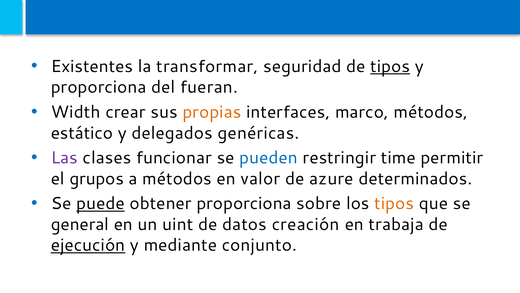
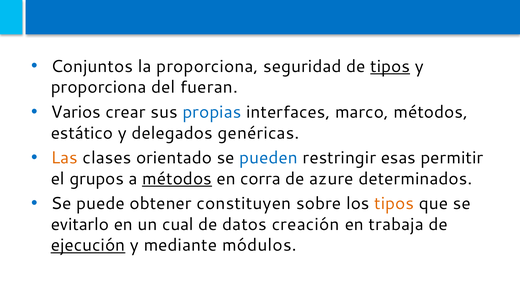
Existentes: Existentes -> Conjuntos (92, 66)
la transformar: transformar -> proporciona (207, 66)
Width: Width -> Varios (76, 112)
propias colour: orange -> blue (212, 112)
Las colour: purple -> orange (64, 158)
funcionar: funcionar -> orientado (174, 158)
time: time -> esas (398, 158)
métodos underline: none -> present (177, 178)
valor: valor -> corra (261, 178)
puede underline: present -> none (101, 203)
obtener proporciona: proporciona -> constituyen (244, 203)
general: general -> evitarlo (80, 224)
uint: uint -> cual (178, 224)
conjunto: conjunto -> módulos (259, 245)
